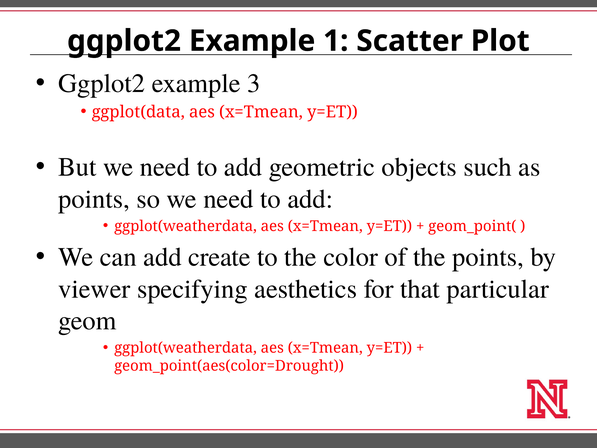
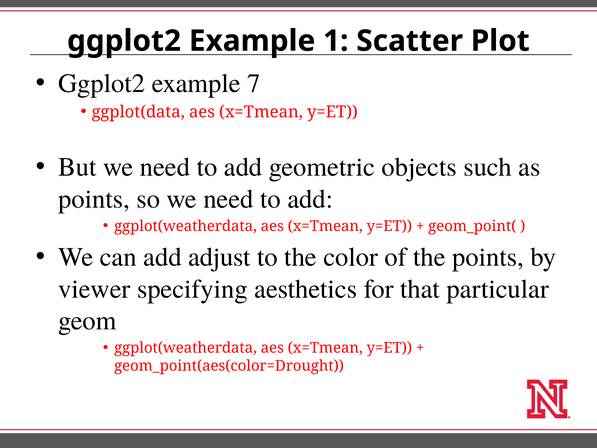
3: 3 -> 7 (254, 83)
create: create -> adjust (219, 257)
